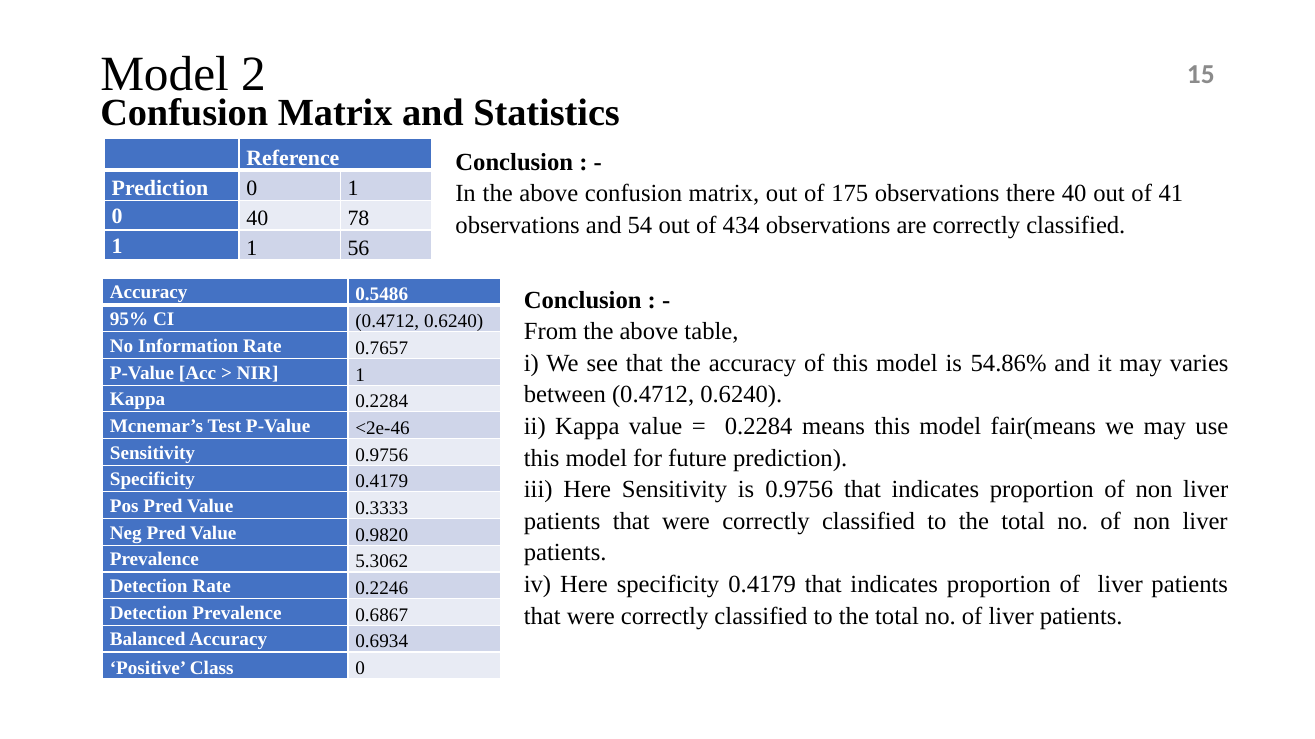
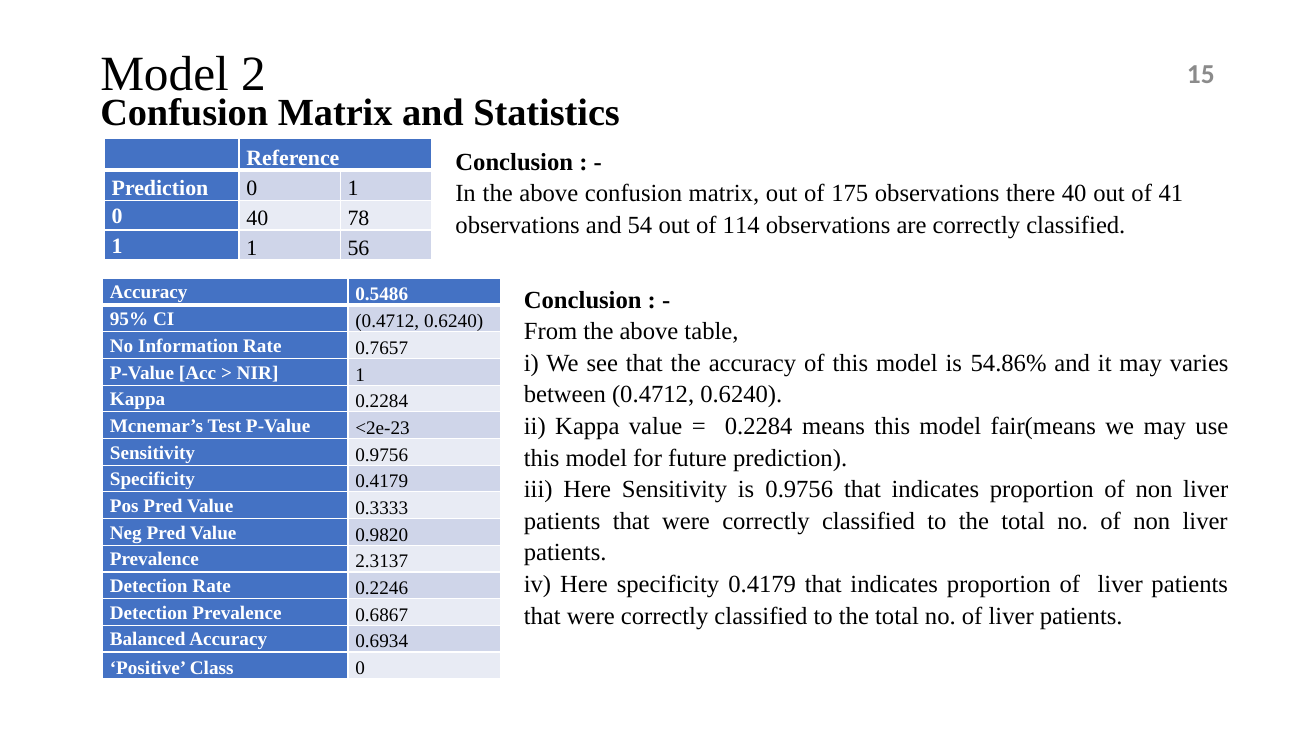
434: 434 -> 114 (741, 226)
<2e-46: <2e-46 -> <2e-23 (383, 428)
5.3062: 5.3062 -> 2.3137 (382, 562)
